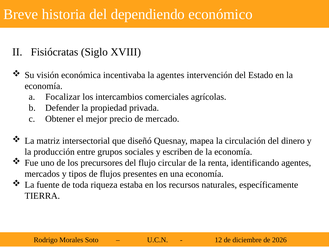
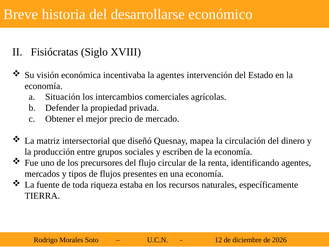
dependiendo: dependiendo -> desarrollarse (148, 14)
Focalizar: Focalizar -> Situación (63, 97)
